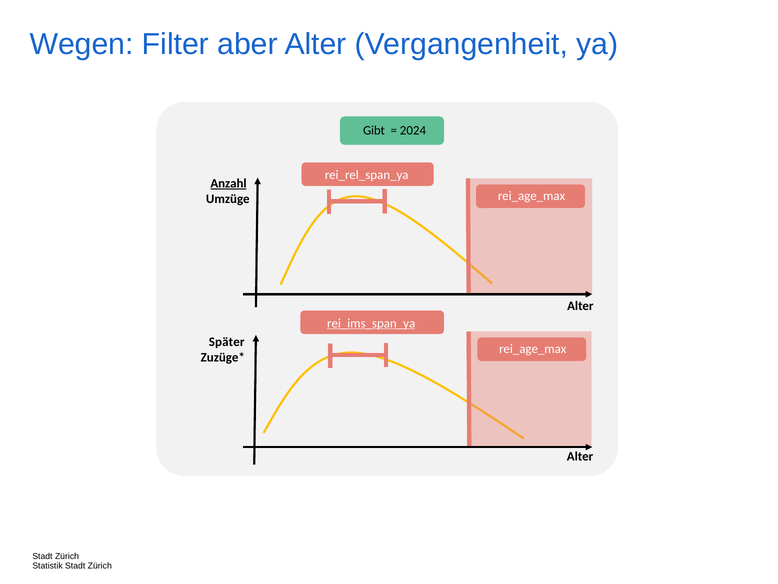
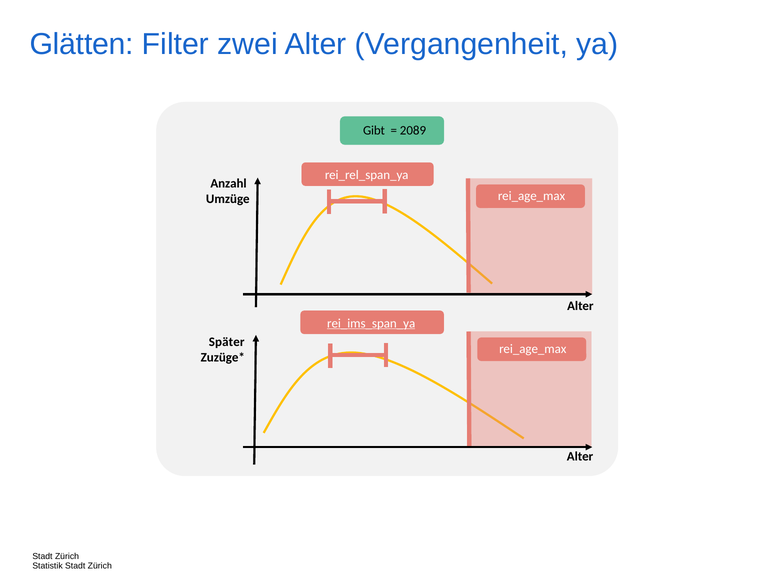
Wegen: Wegen -> Glätten (82, 44)
aber: aber -> zwei (248, 44)
2024: 2024 -> 2089 (413, 130)
Anzahl underline: present -> none (229, 183)
